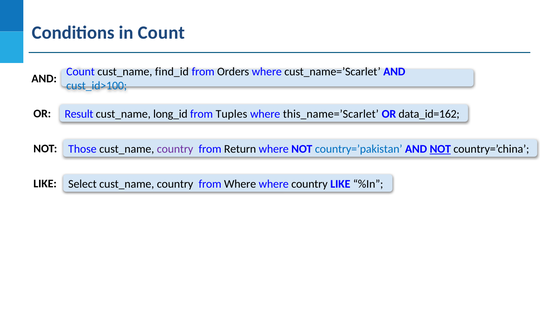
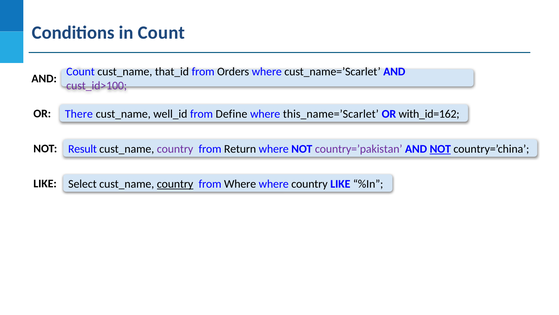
find_id: find_id -> that_id (172, 72)
cust_id>100 colour: blue -> purple (97, 85)
Result: Result -> There (79, 114)
long_id: long_id -> well_id (170, 114)
Tuples: Tuples -> Define (231, 114)
data_id=162: data_id=162 -> with_id=162 (429, 114)
Those: Those -> Result (82, 149)
country=’pakistan colour: blue -> purple (359, 149)
country underline: none -> present (175, 184)
